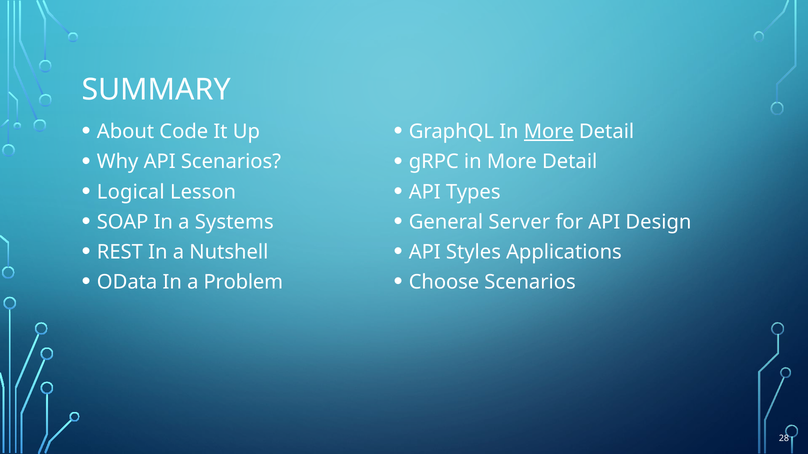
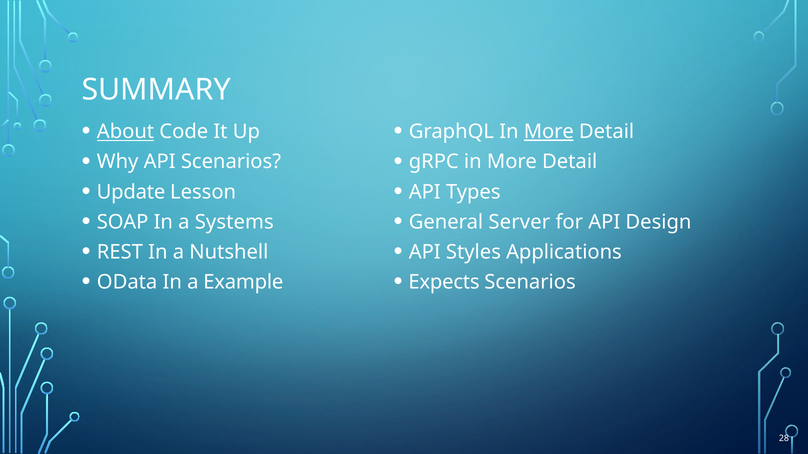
About underline: none -> present (126, 132)
Logical: Logical -> Update (131, 192)
Choose: Choose -> Expects (444, 282)
Problem: Problem -> Example (243, 282)
